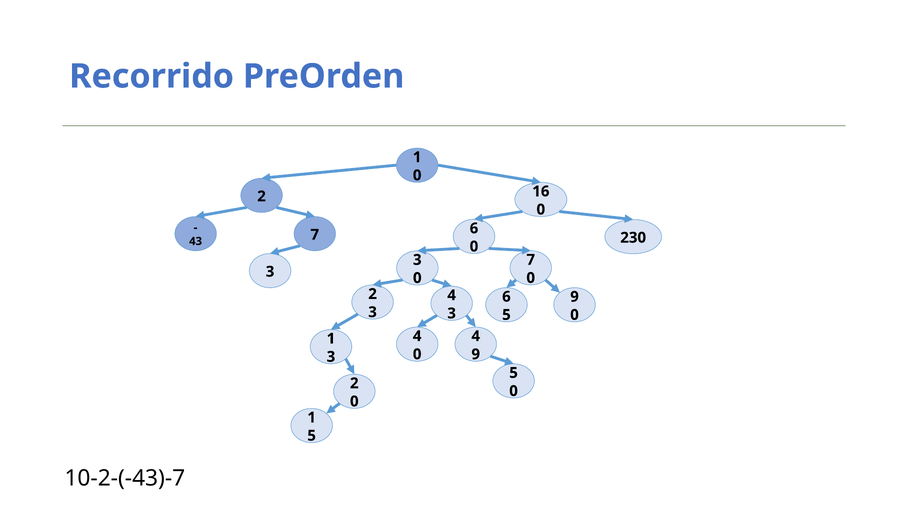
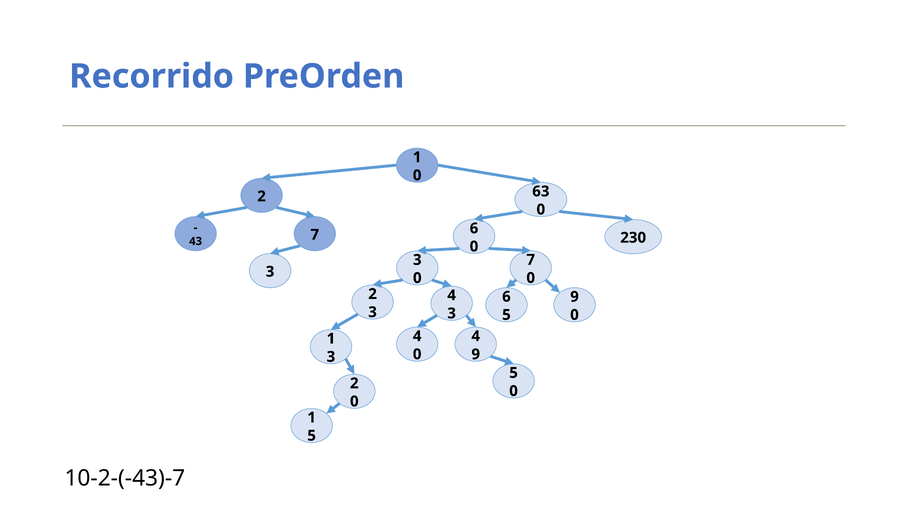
16: 16 -> 63 (541, 191)
